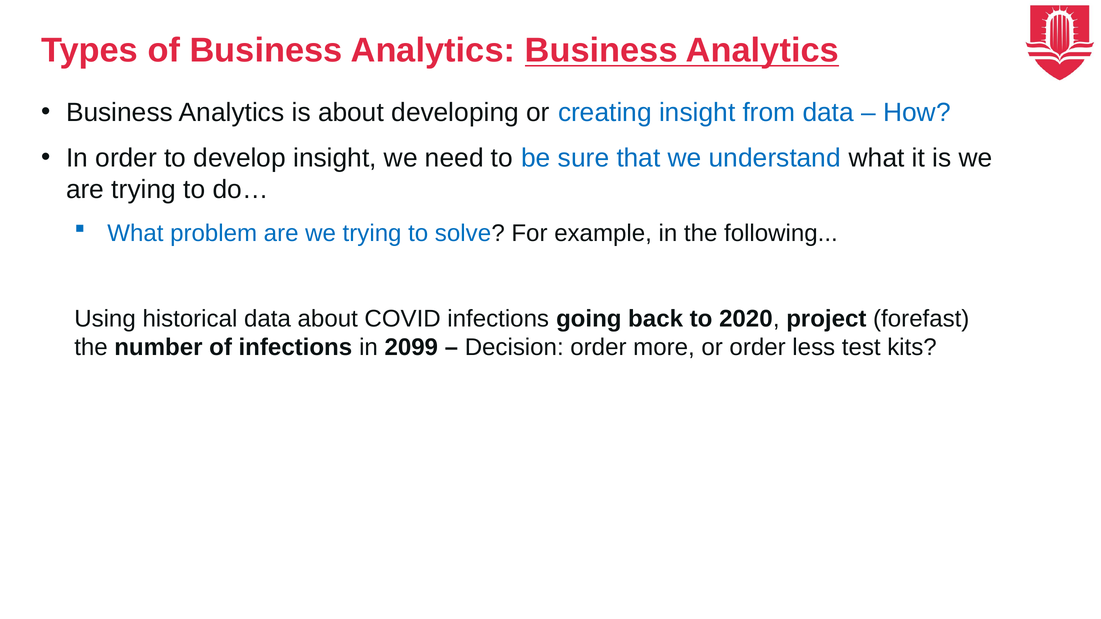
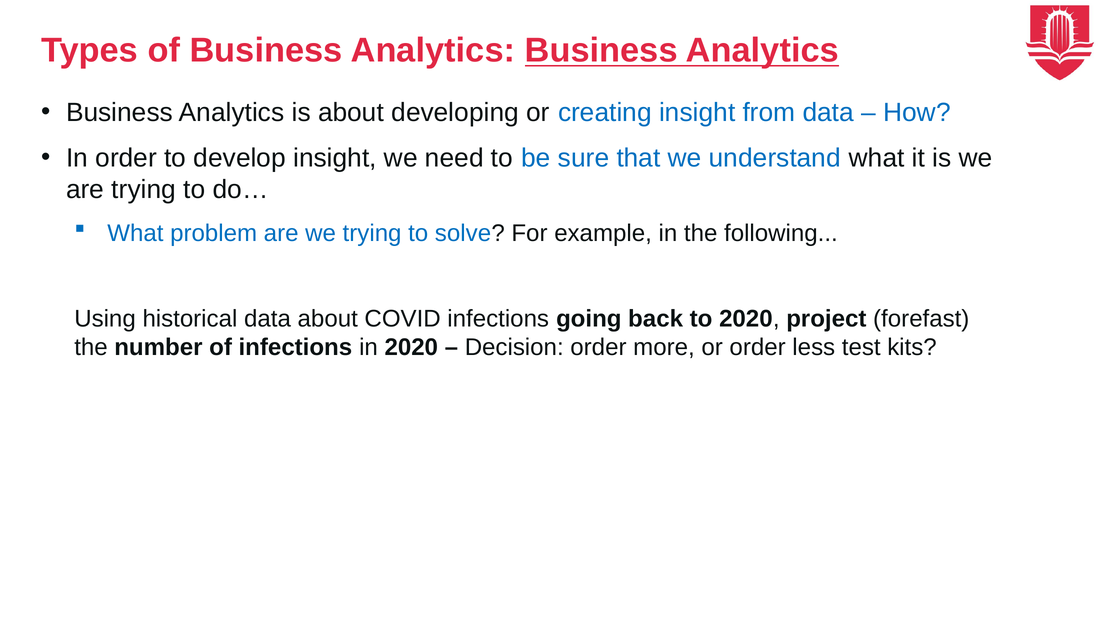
in 2099: 2099 -> 2020 (411, 348)
